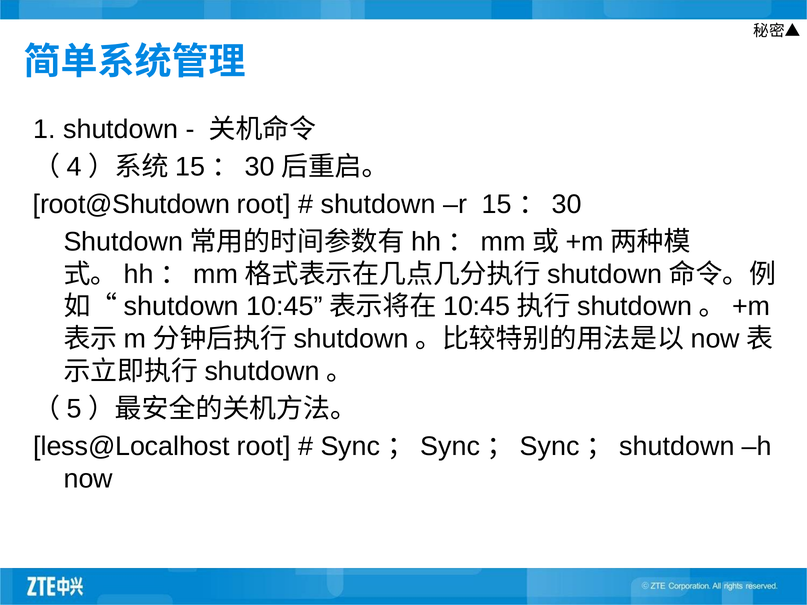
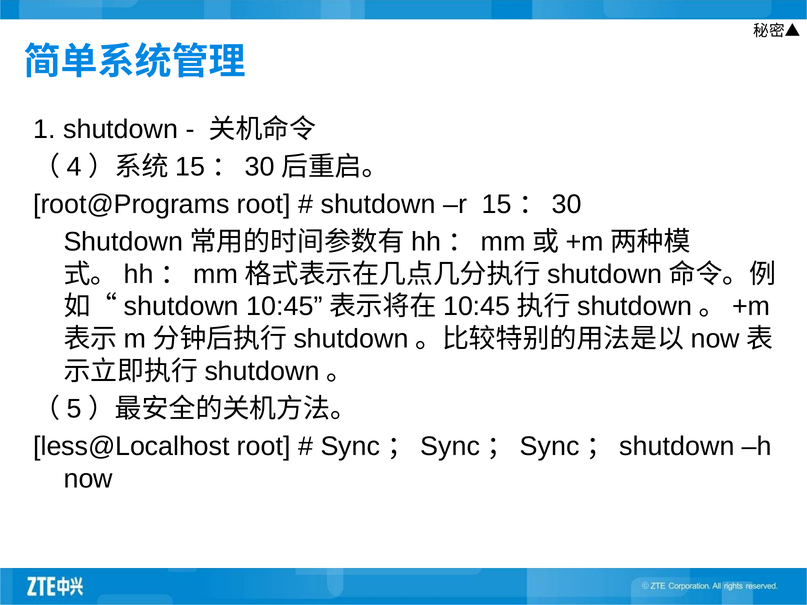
root@Shutdown: root@Shutdown -> root@Programs (131, 205)
